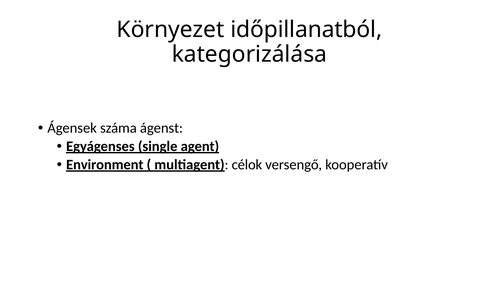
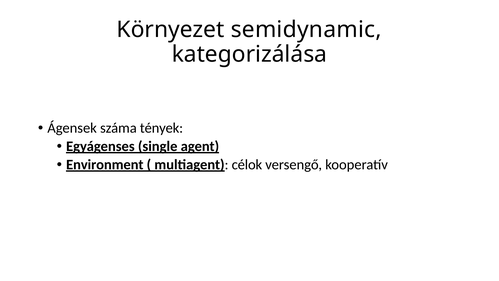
időpillanatból: időpillanatból -> semidynamic (306, 30)
ágenst: ágenst -> tények (161, 128)
